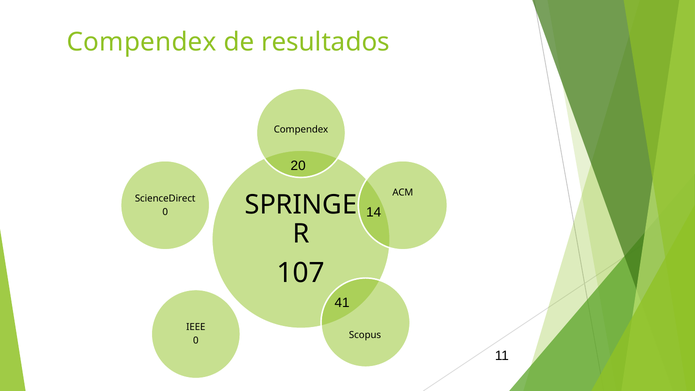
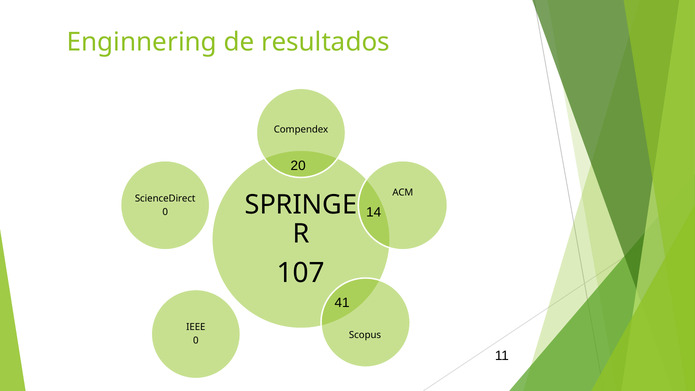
Compendex: Compendex -> Enginnering (142, 42)
